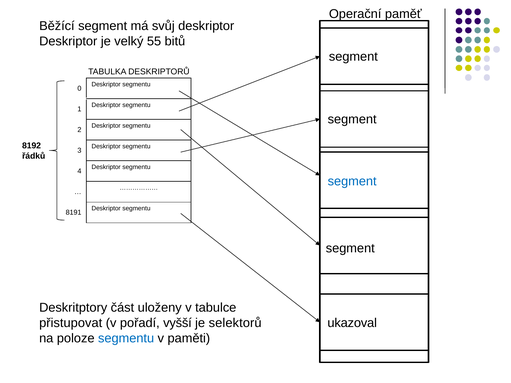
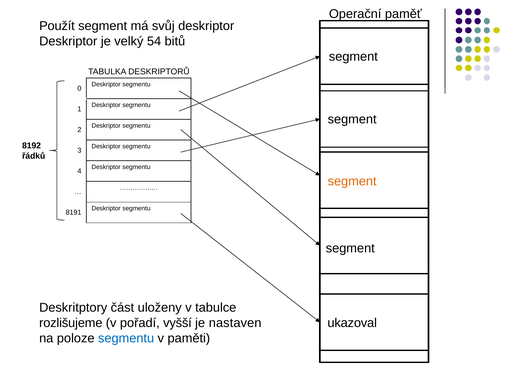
Běžící: Běžící -> Použít (57, 26)
55: 55 -> 54 (154, 41)
segment colour: blue -> orange (352, 181)
přistupovat: přistupovat -> rozlišujeme (71, 323)
selektorů: selektorů -> nastaven (235, 323)
